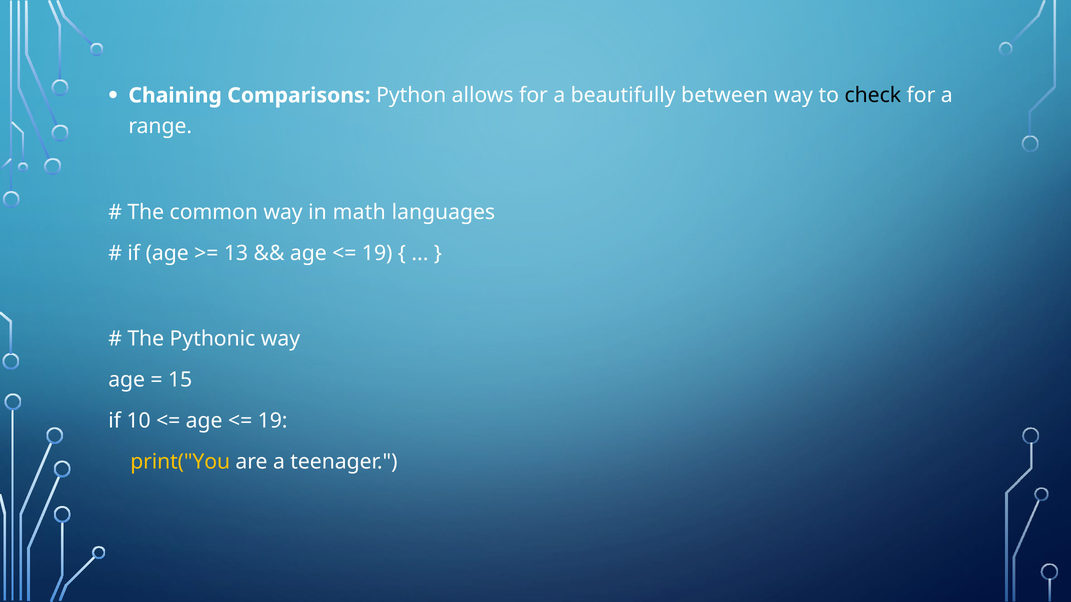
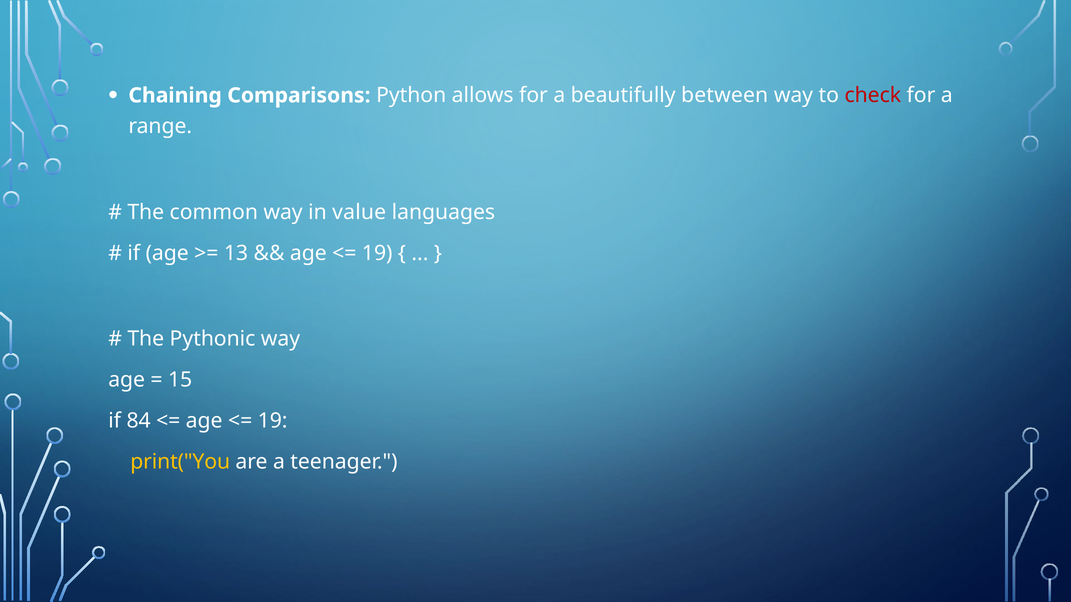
check colour: black -> red (873, 96)
math: math -> value (359, 212)
10: 10 -> 84 (139, 421)
